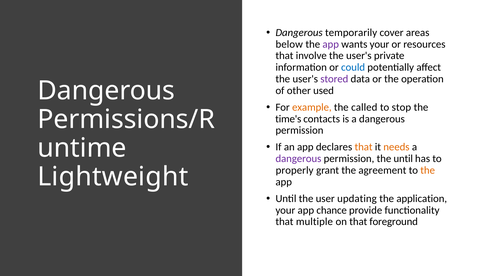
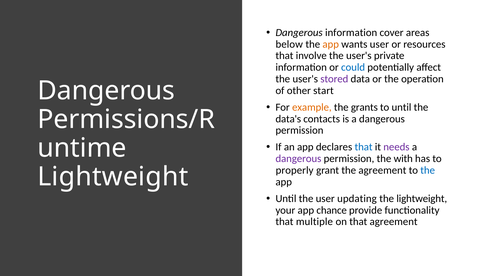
Dangerous temporarily: temporarily -> information (351, 33)
app colour: purple -> orange (331, 44)
wants your: your -> user (379, 44)
used: used -> start (323, 91)
called: called -> grants (364, 107)
to stop: stop -> until (401, 107)
time's: time's -> data's (288, 119)
that colour: orange -> blue (364, 147)
needs colour: orange -> purple (396, 147)
the until: until -> with (403, 159)
the colour: orange -> blue (428, 170)
the application: application -> lightweight (422, 199)
that foreground: foreground -> agreement (394, 222)
